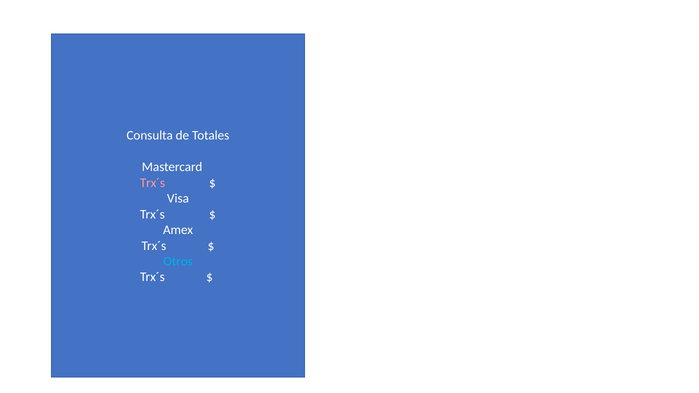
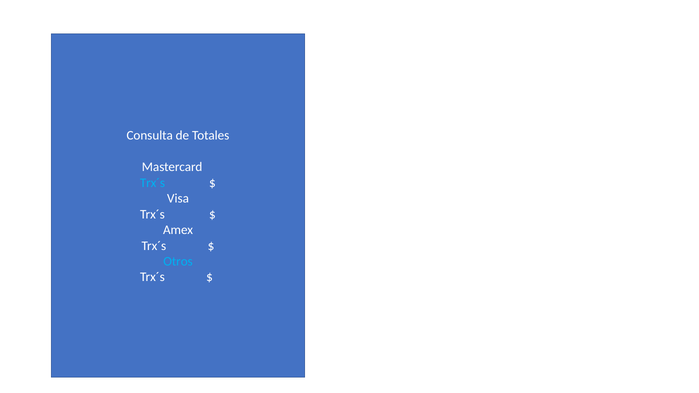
Trx´s colour: pink -> light blue (152, 183)
